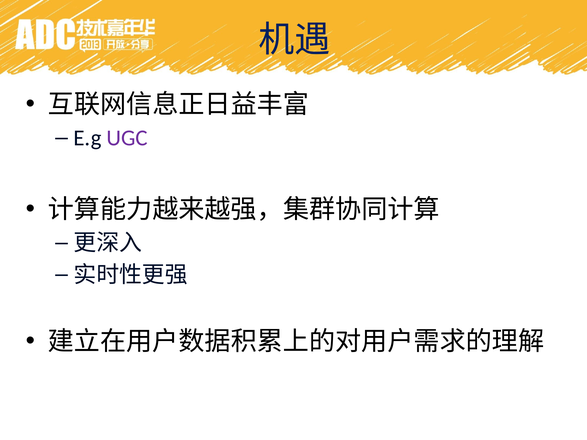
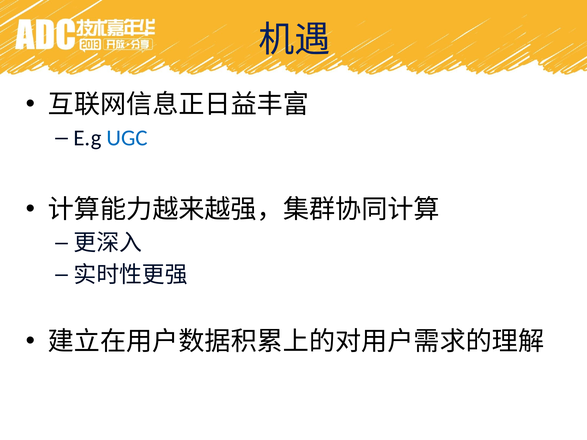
UGC colour: purple -> blue (127, 138)
